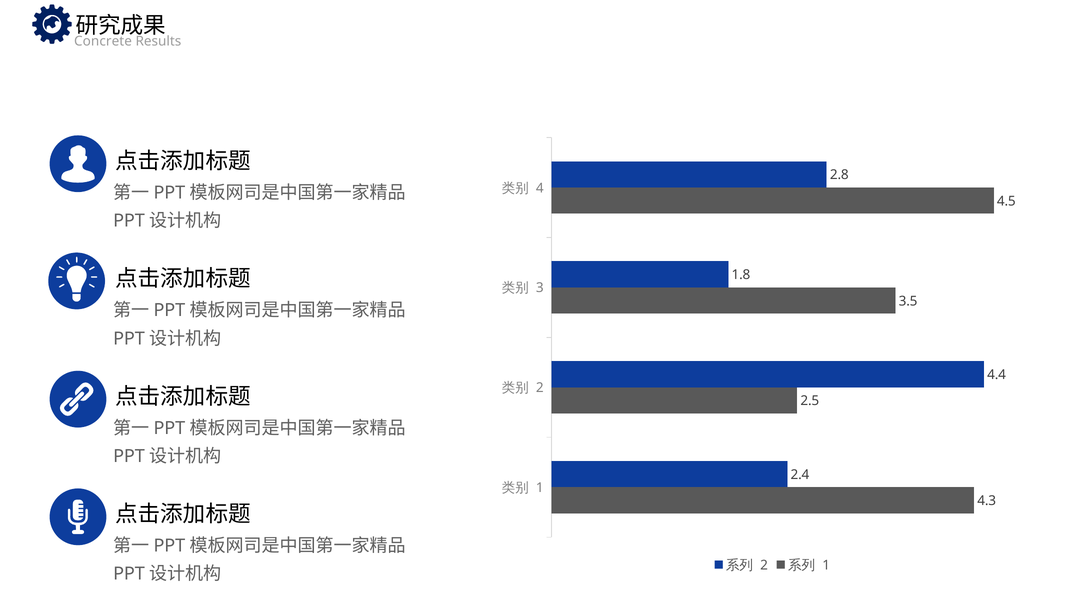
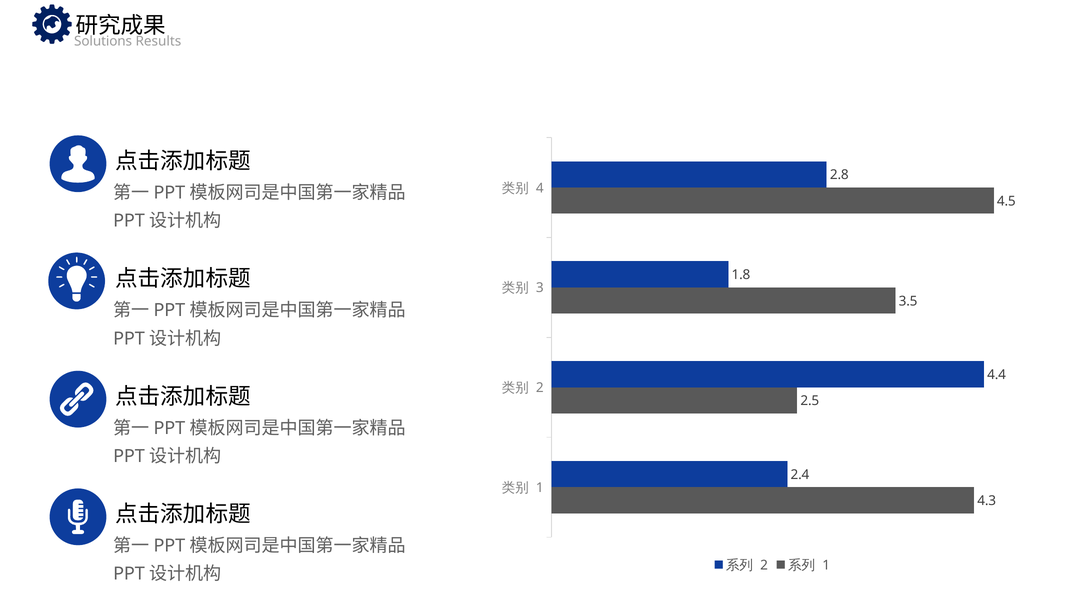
Concrete: Concrete -> Solutions (103, 41)
